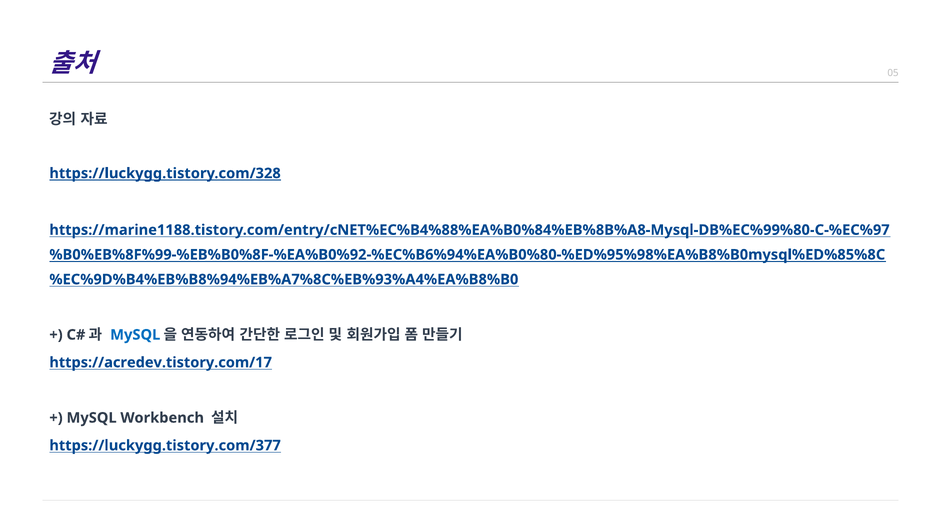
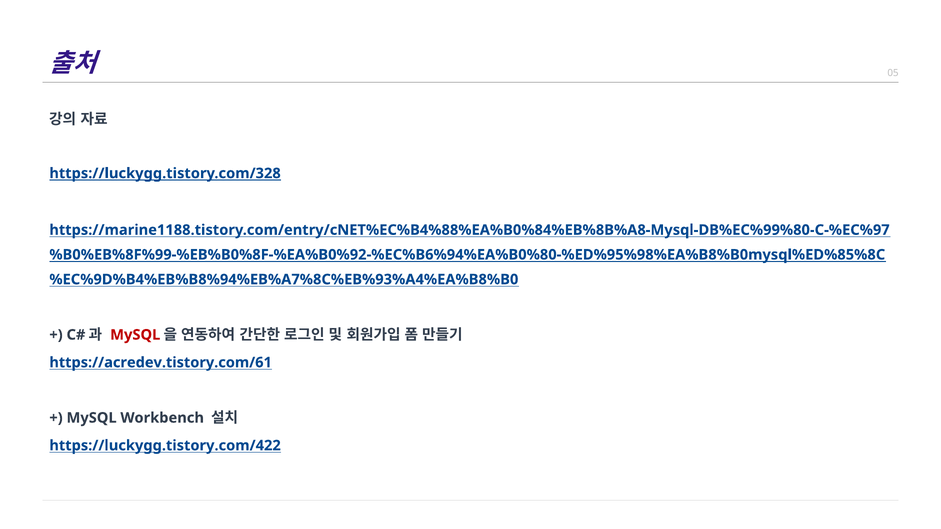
MySQL colour: blue -> red (135, 335)
https://acredev.tistory.com/17: https://acredev.tistory.com/17 -> https://acredev.tistory.com/61 (161, 363)
https://luckygg.tistory.com/377: https://luckygg.tistory.com/377 -> https://luckygg.tistory.com/422 (165, 446)
